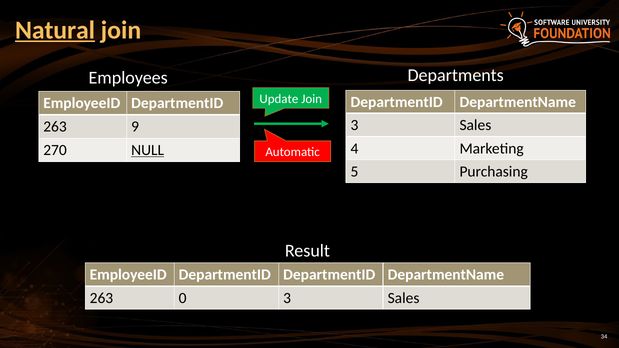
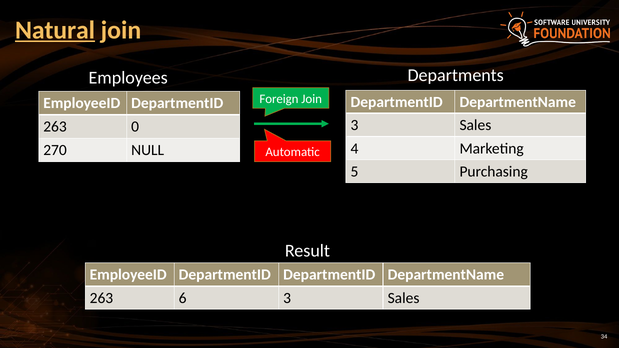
Update: Update -> Foreign (279, 99)
9: 9 -> 0 (135, 127)
NULL underline: present -> none (148, 150)
0: 0 -> 6 (183, 298)
